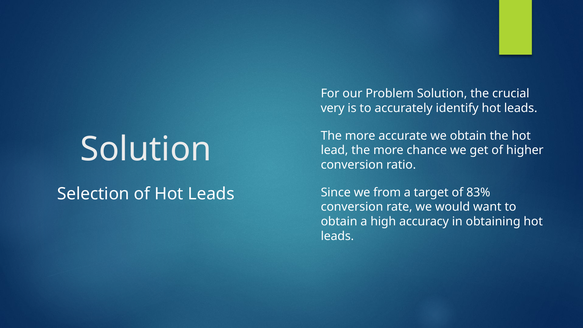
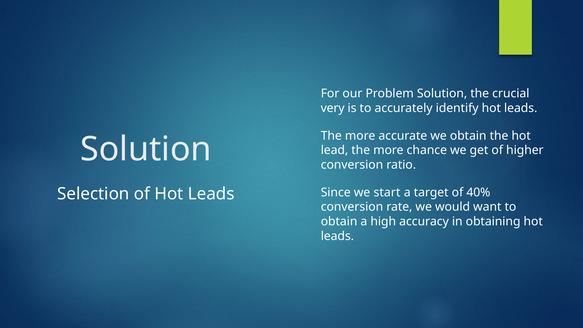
from: from -> start (387, 192)
83%: 83% -> 40% (478, 192)
